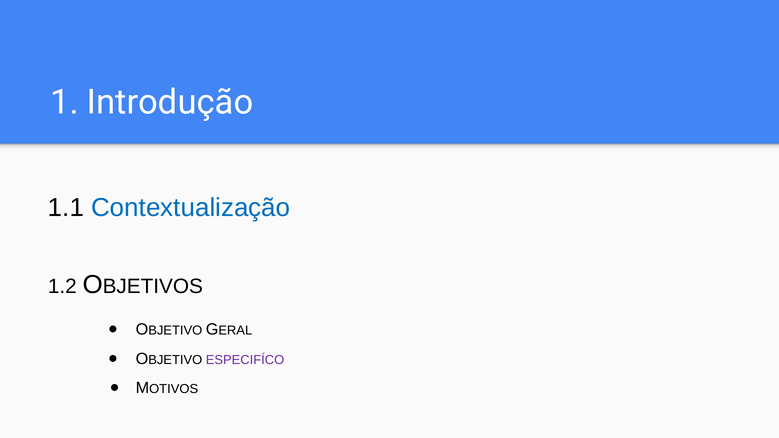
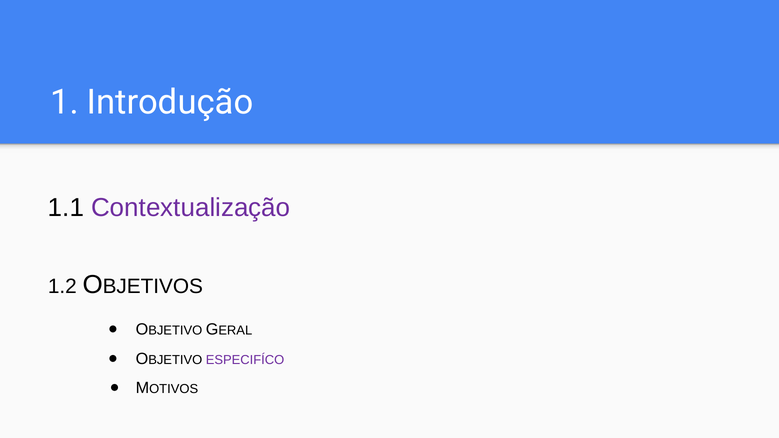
Contextualização colour: blue -> purple (191, 208)
